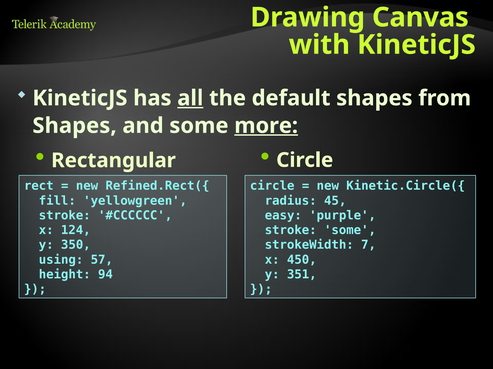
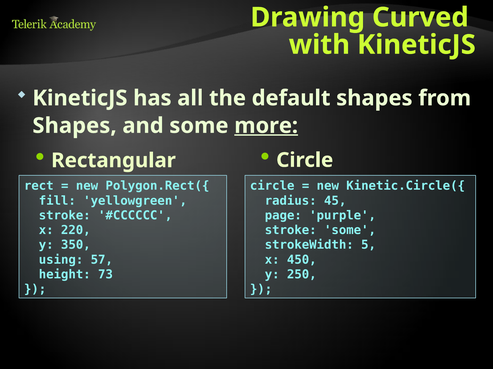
Canvas: Canvas -> Curved (420, 17)
all underline: present -> none (190, 98)
Refined.Rect({: Refined.Rect({ -> Polygon.Rect({ (157, 186)
easy: easy -> page (283, 216)
124: 124 -> 220 (76, 231)
7: 7 -> 5 (369, 245)
94: 94 -> 73 (105, 275)
351: 351 -> 250 (302, 275)
